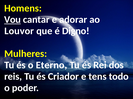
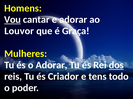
Digno: Digno -> Graça (76, 31)
o Eterno: Eterno -> Adorar (52, 66)
dos underline: none -> present (116, 66)
